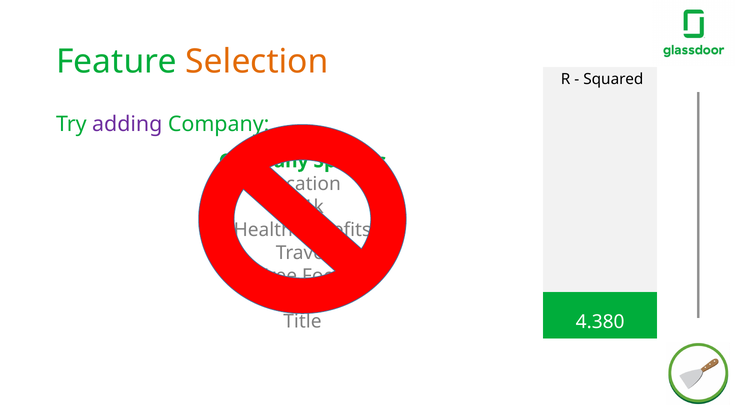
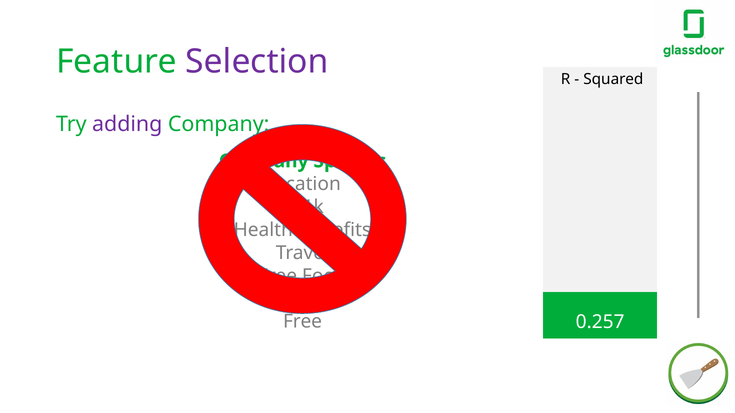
Selection colour: orange -> purple (257, 62)
Title: Title -> Free (303, 322)
4.380: 4.380 -> 0.257 (600, 322)
